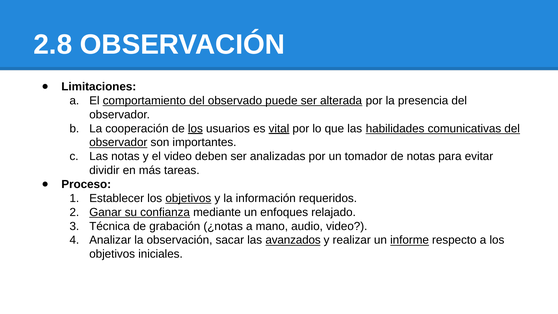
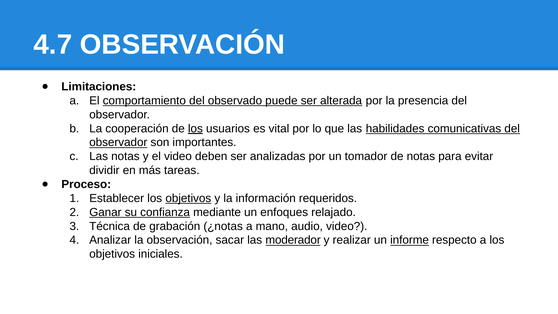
2.8: 2.8 -> 4.7 (53, 45)
vital underline: present -> none (279, 128)
avanzados: avanzados -> moderador (293, 240)
